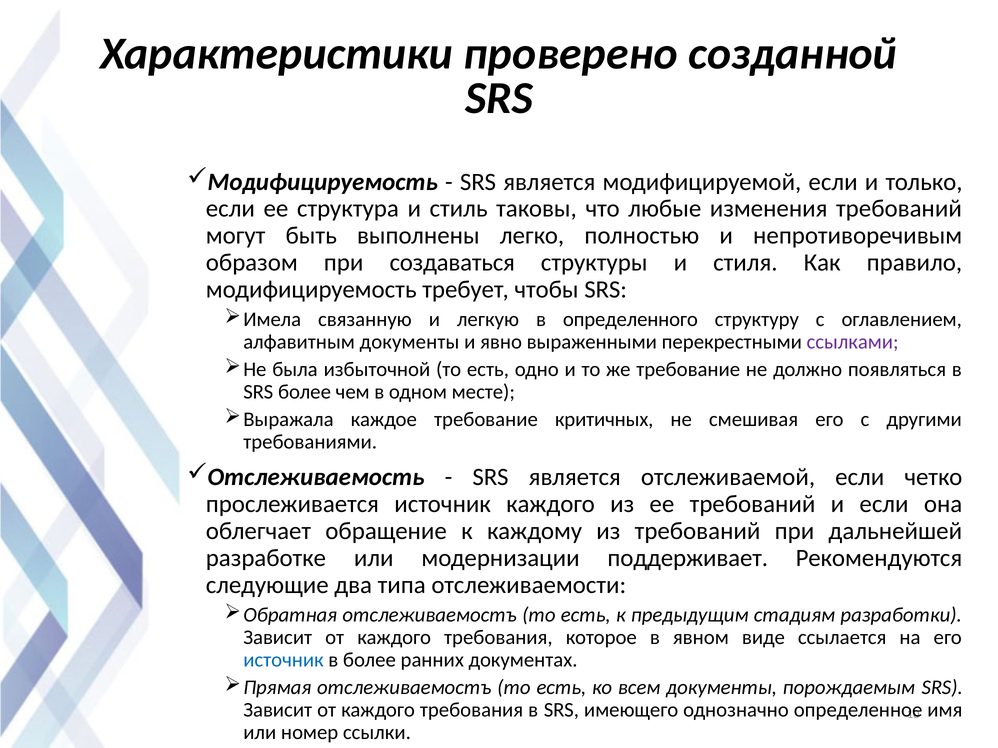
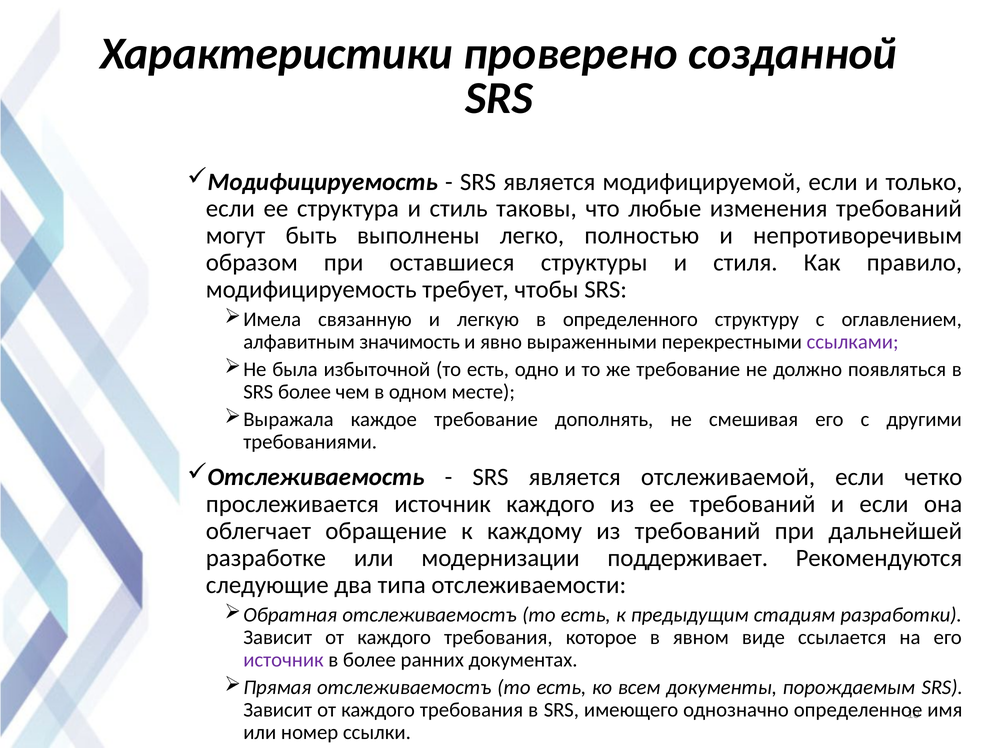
создаваться: создаваться -> оставшиеся (452, 263)
алфавитным документы: документы -> значимость (410, 342)
критичных: критичных -> дополнять (604, 420)
источник colour: blue -> purple (283, 660)
